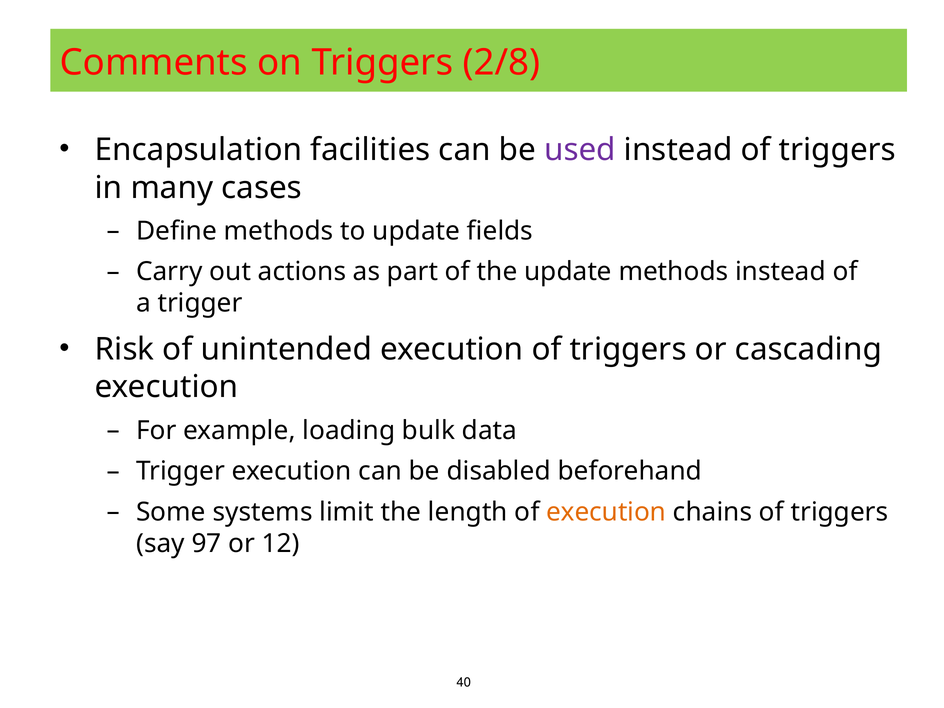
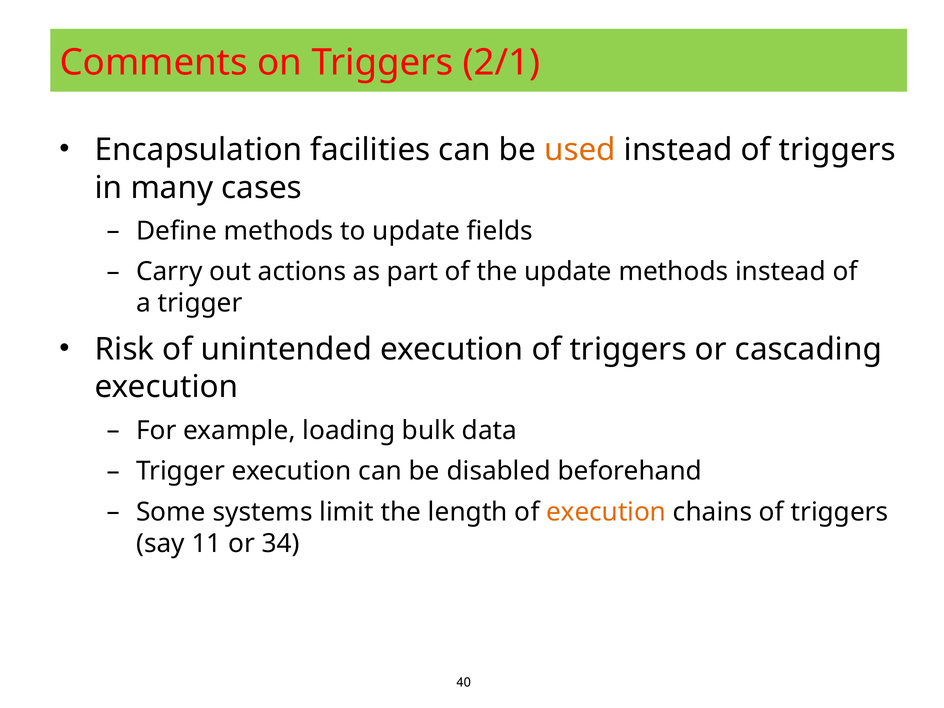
2/8: 2/8 -> 2/1 (501, 63)
used colour: purple -> orange (580, 150)
97: 97 -> 11 (206, 543)
12: 12 -> 34 (281, 543)
